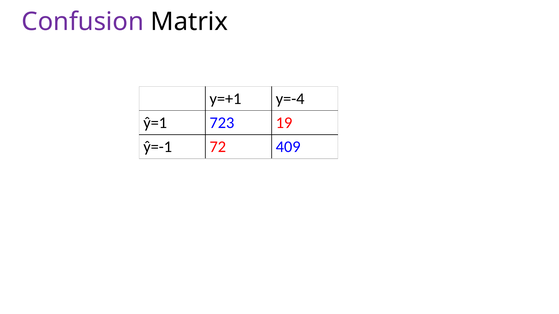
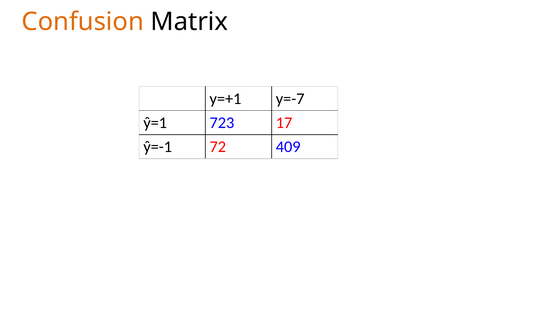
Confusion colour: purple -> orange (83, 22)
y=-4: y=-4 -> y=-7 (290, 99)
19: 19 -> 17 (284, 123)
